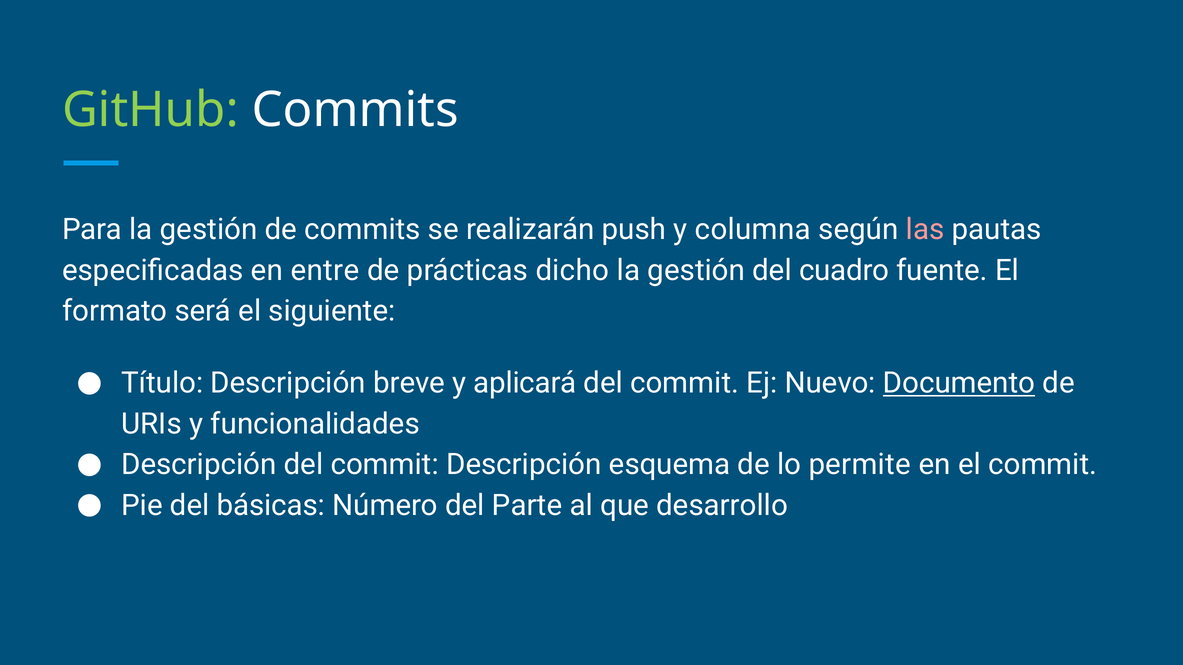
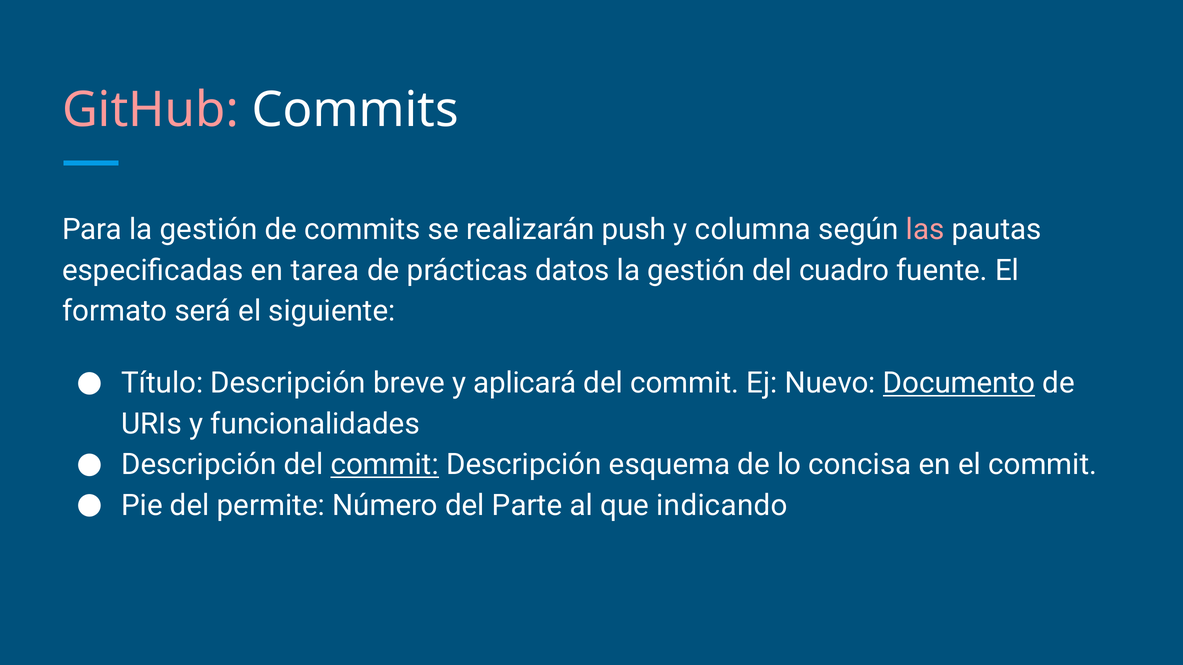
GitHub colour: light green -> pink (150, 110)
entre: entre -> tarea (325, 270)
dicho: dicho -> datos (573, 270)
commit underline: none -> present (385, 465)
permite: permite -> concisa (860, 465)
básicas: básicas -> permite (271, 506)
desarrollo: desarrollo -> indicando (722, 506)
